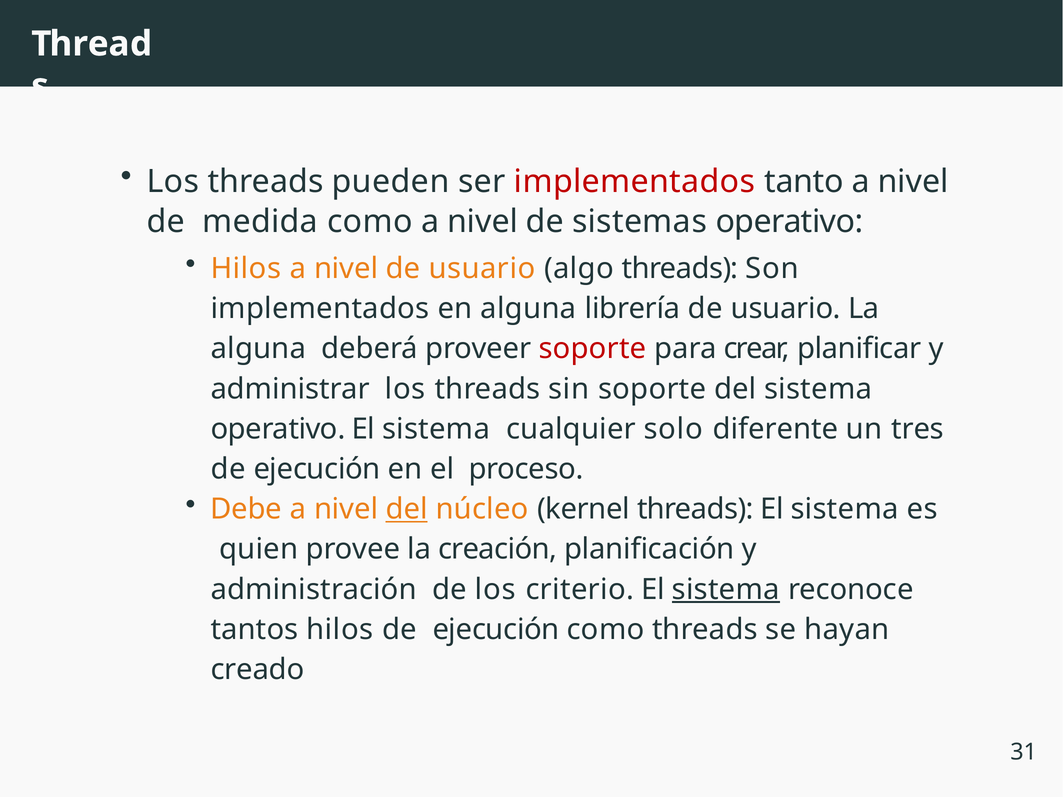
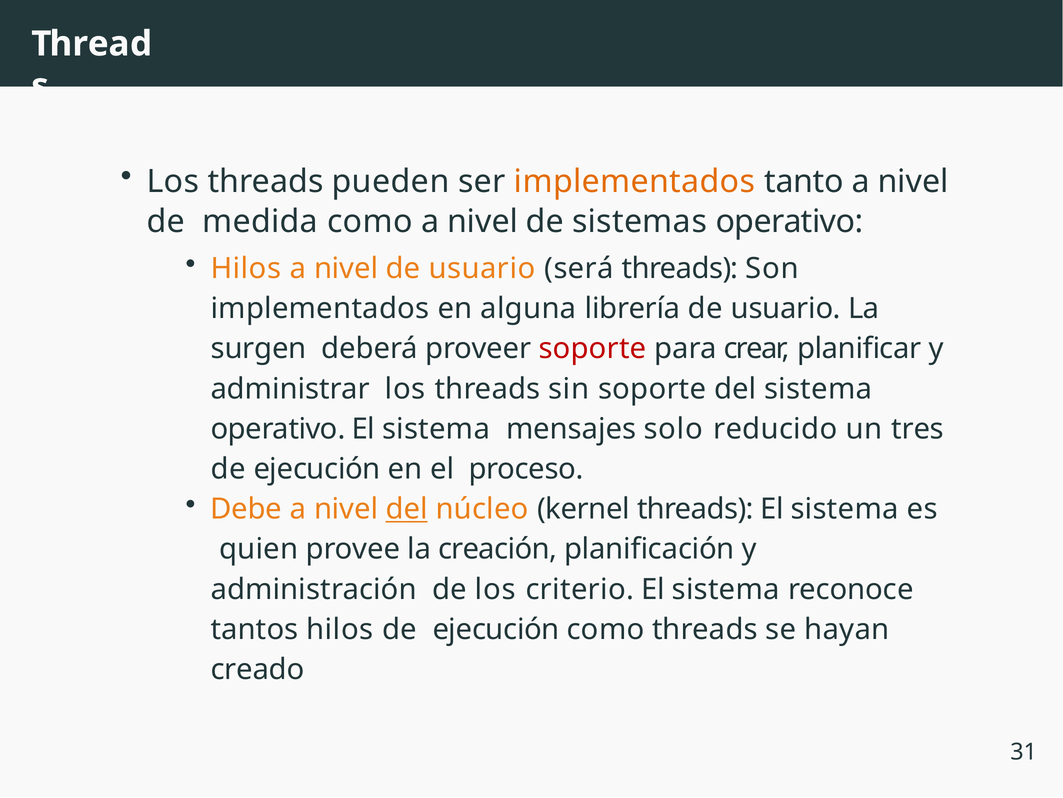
implementados colour: red -> orange (635, 181)
algo: algo -> será (579, 269)
alguna: alguna -> surgen (259, 349)
cualquier: cualquier -> mensajes (571, 429)
diferente: diferente -> reducido (775, 429)
sistema underline: present -> none (726, 589)
